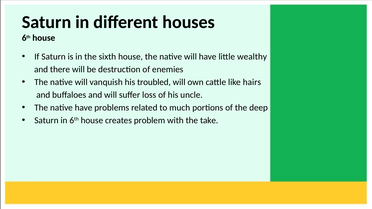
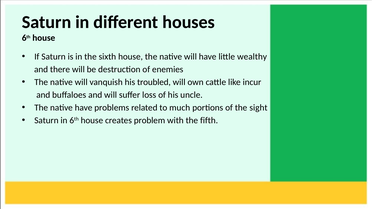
hairs: hairs -> incur (252, 82)
deep: deep -> sight (258, 108)
take: take -> fifth (209, 120)
